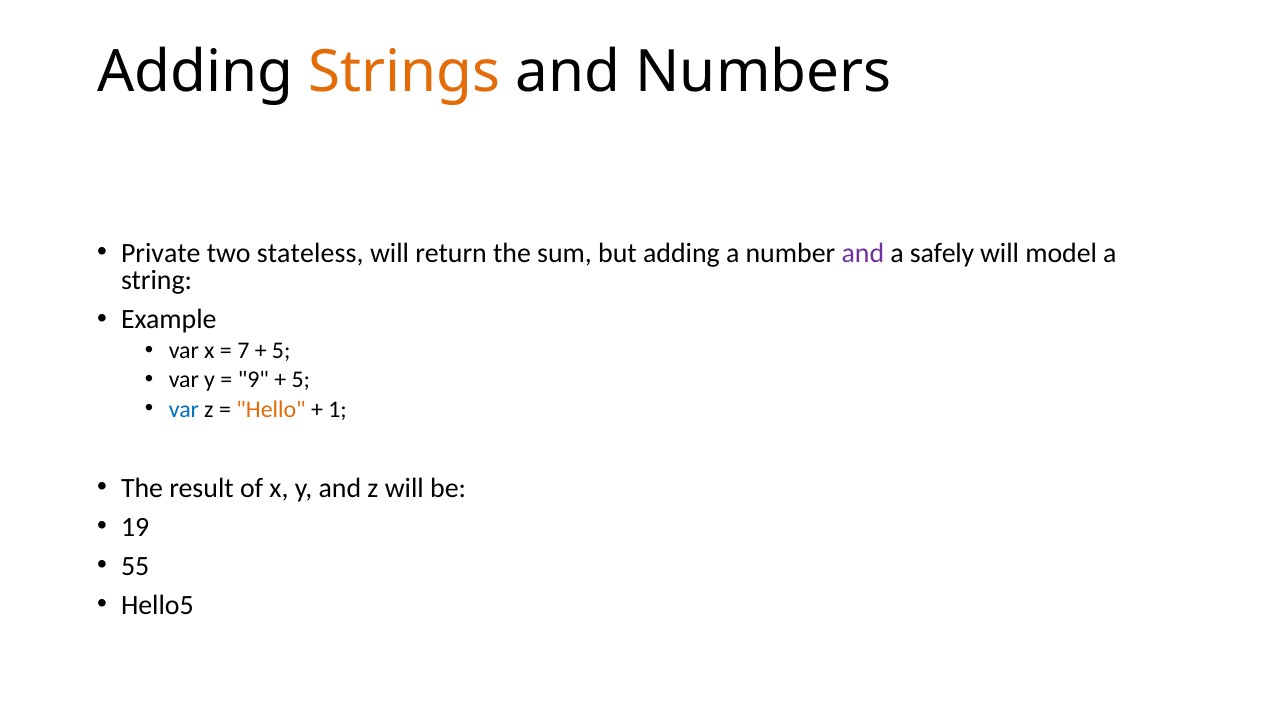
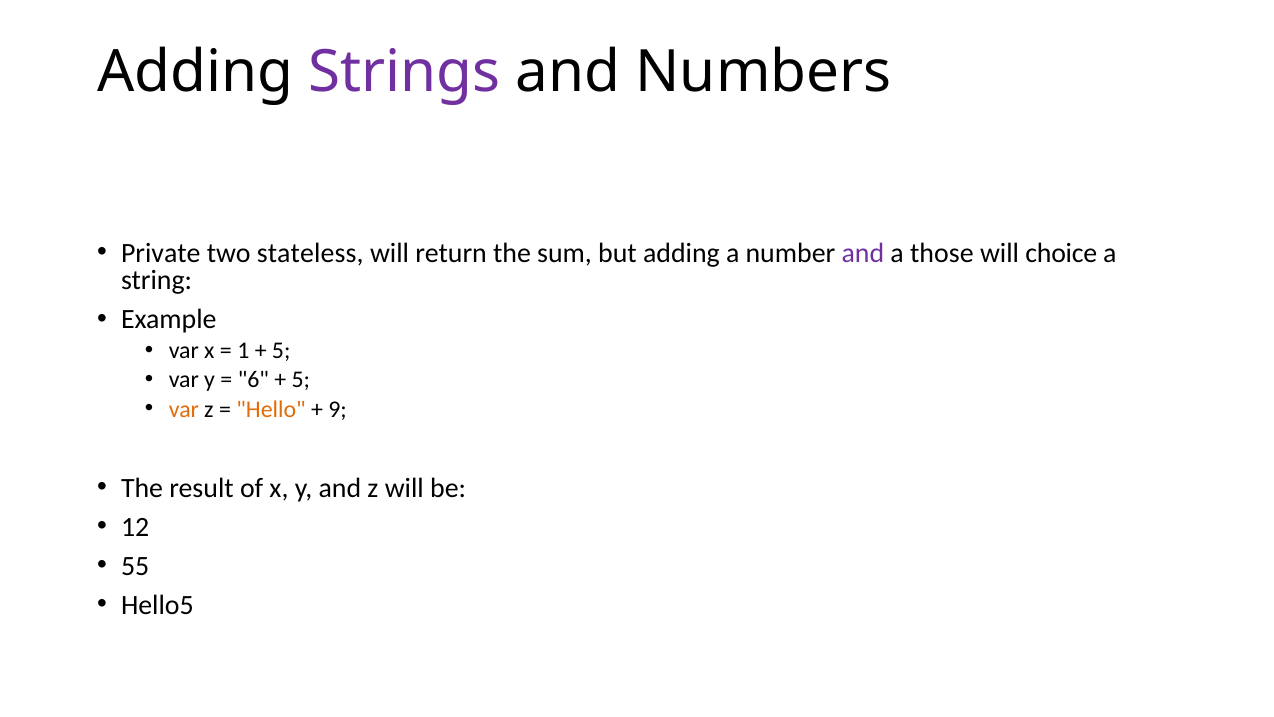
Strings colour: orange -> purple (404, 72)
safely: safely -> those (942, 253)
model: model -> choice (1061, 253)
7: 7 -> 1 (243, 351)
9: 9 -> 6 (253, 380)
var colour: blue -> orange (184, 409)
1: 1 -> 9 (338, 409)
19: 19 -> 12 (135, 527)
